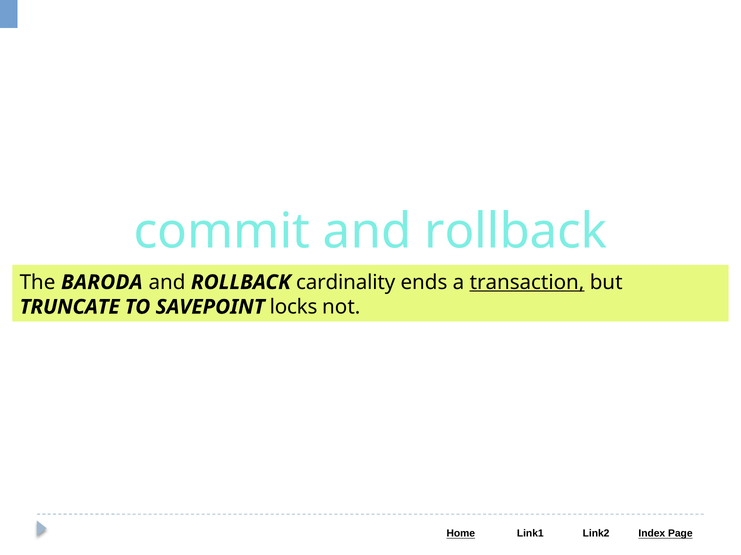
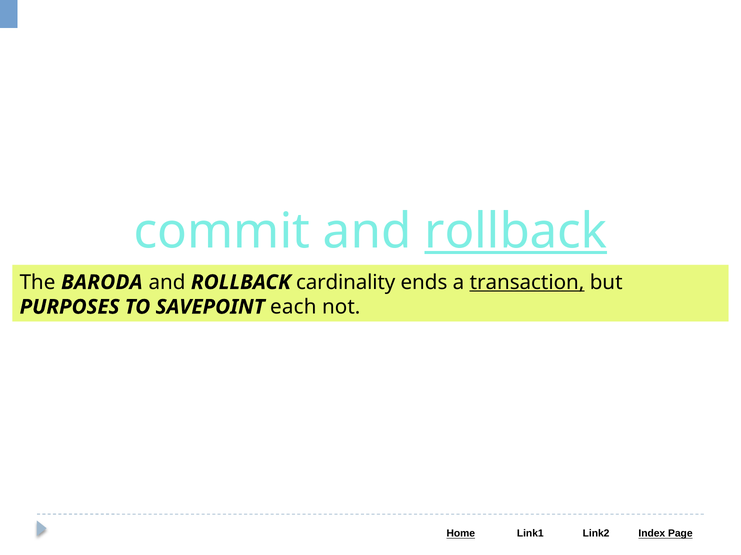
rollback underline: none -> present (516, 232)
TRUNCATE: TRUNCATE -> PURPOSES (70, 307)
locks: locks -> each (293, 307)
